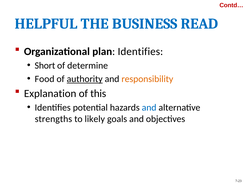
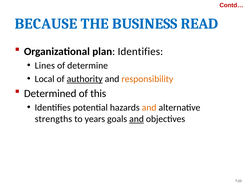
HELPFUL: HELPFUL -> BECAUSE (46, 24)
Short: Short -> Lines (45, 66)
Food: Food -> Local (45, 79)
Explanation: Explanation -> Determined (50, 94)
and colour: blue -> orange (149, 108)
likely: likely -> years (95, 119)
and underline: none -> present (137, 119)
